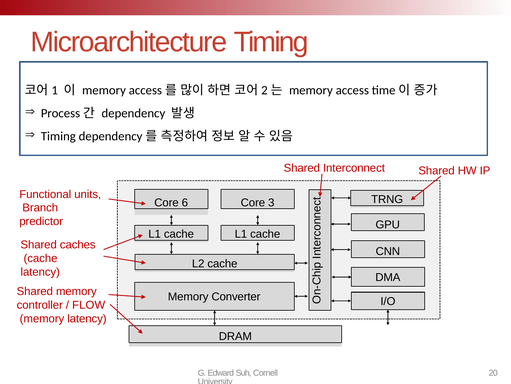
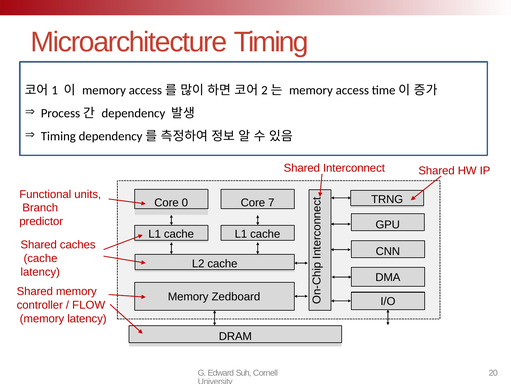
6: 6 -> 0 (185, 202)
3: 3 -> 7 (271, 202)
Converter: Converter -> Zedboard (236, 296)
